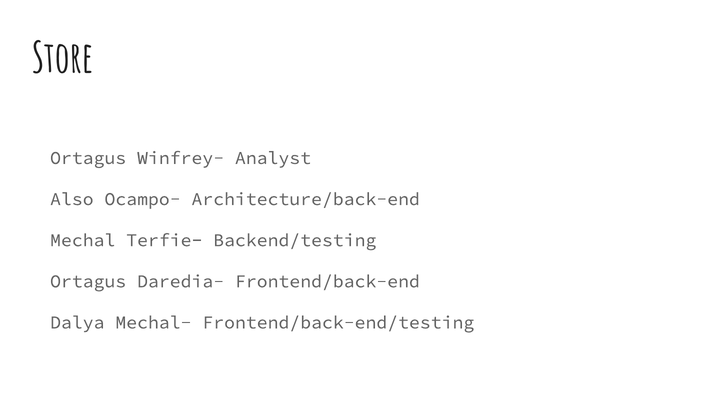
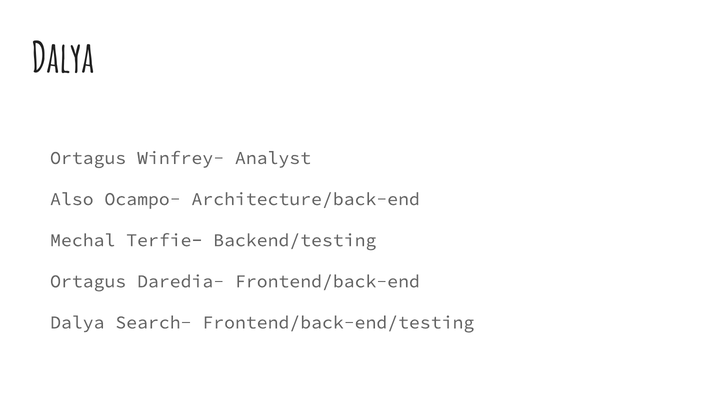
Store: Store -> Dalya (63, 59)
Mechal-: Mechal- -> Search- (153, 322)
